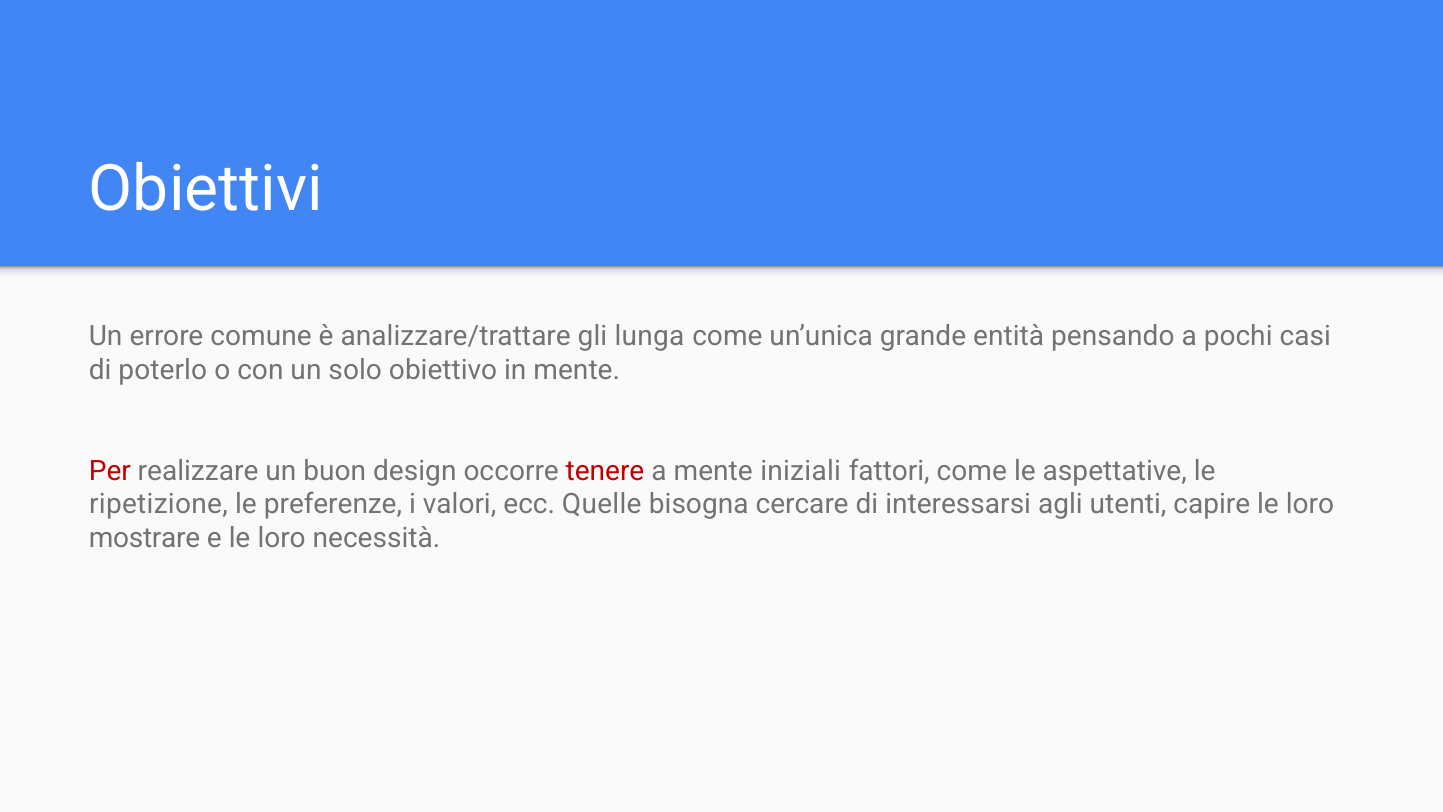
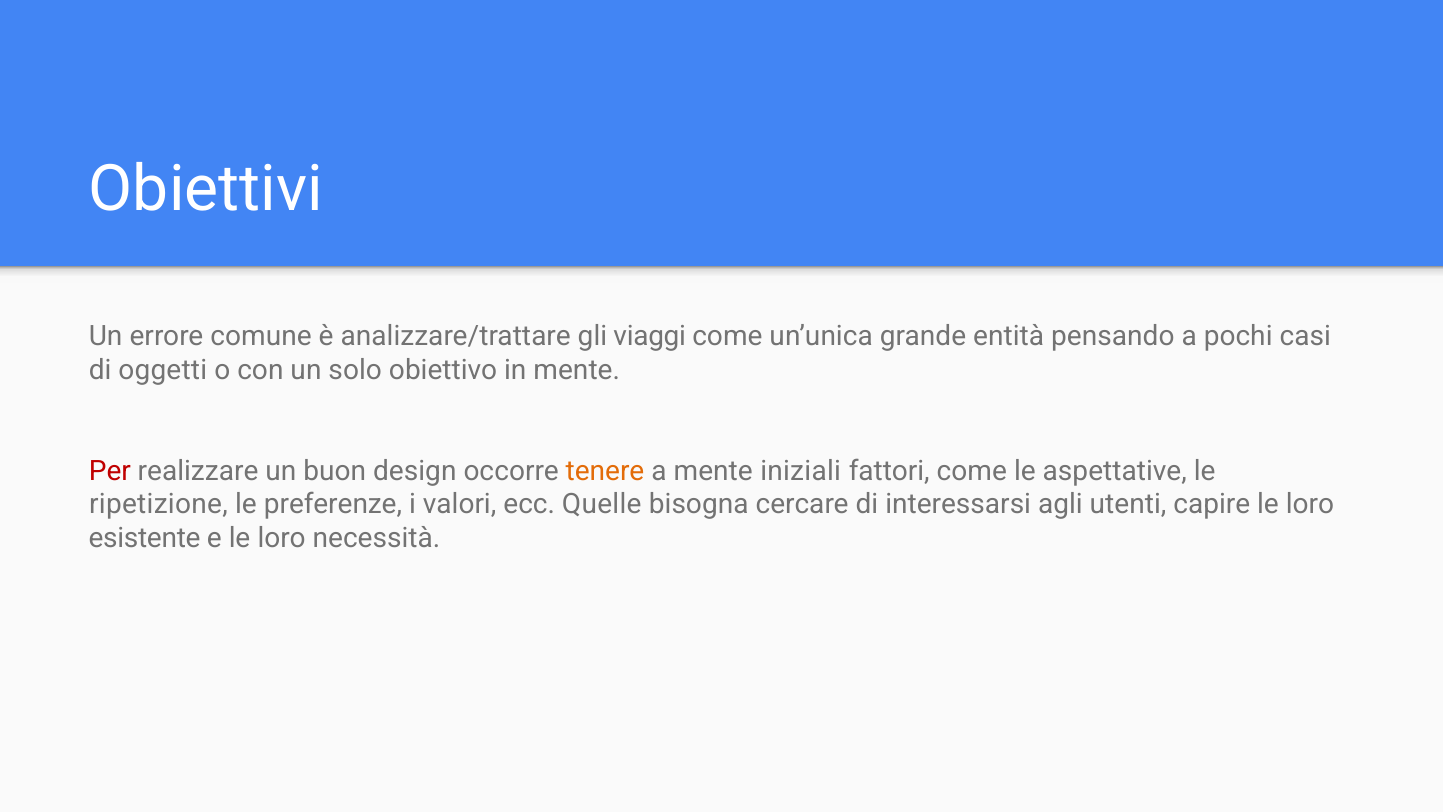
lunga: lunga -> viaggi (650, 336)
poterlo: poterlo -> oggetti (163, 370)
tenere colour: red -> orange (605, 471)
mostrare: mostrare -> esistente (145, 538)
